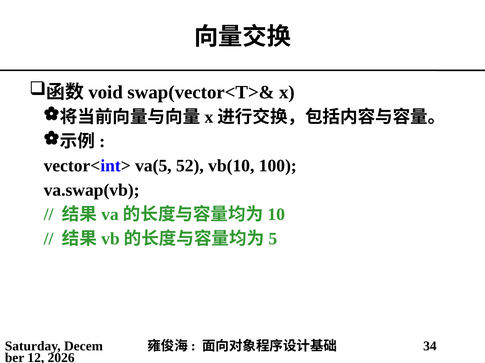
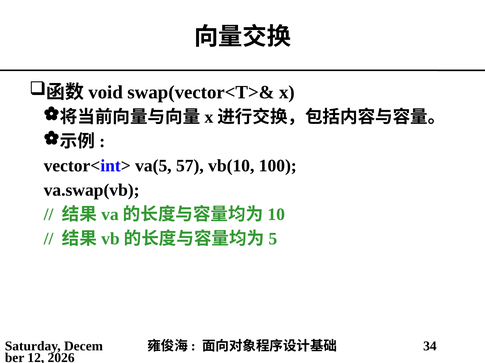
52: 52 -> 57 (190, 166)
